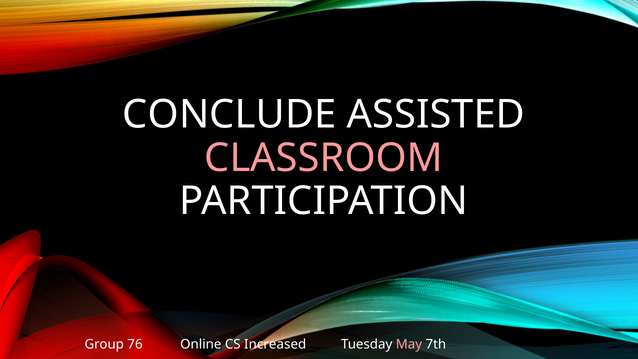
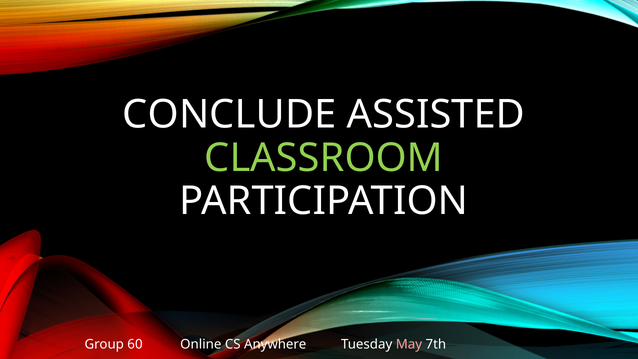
CLASSROOM colour: pink -> light green (324, 158)
76: 76 -> 60 (135, 344)
Increased: Increased -> Anywhere (275, 344)
